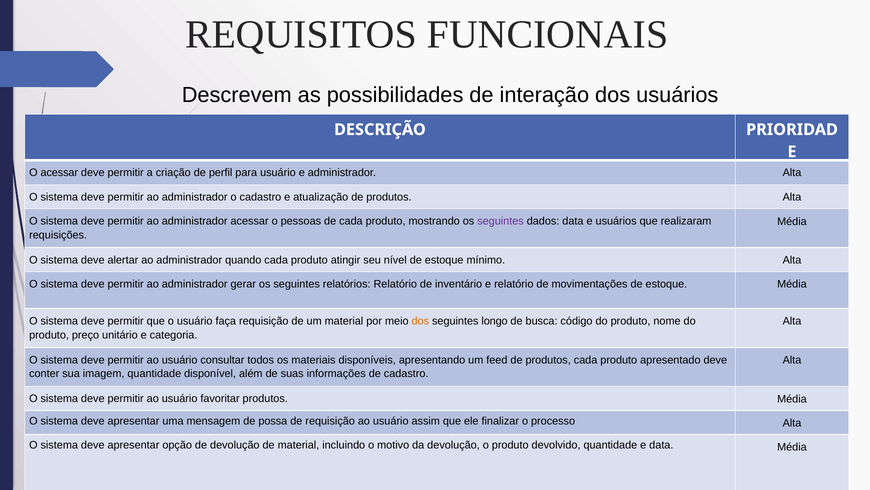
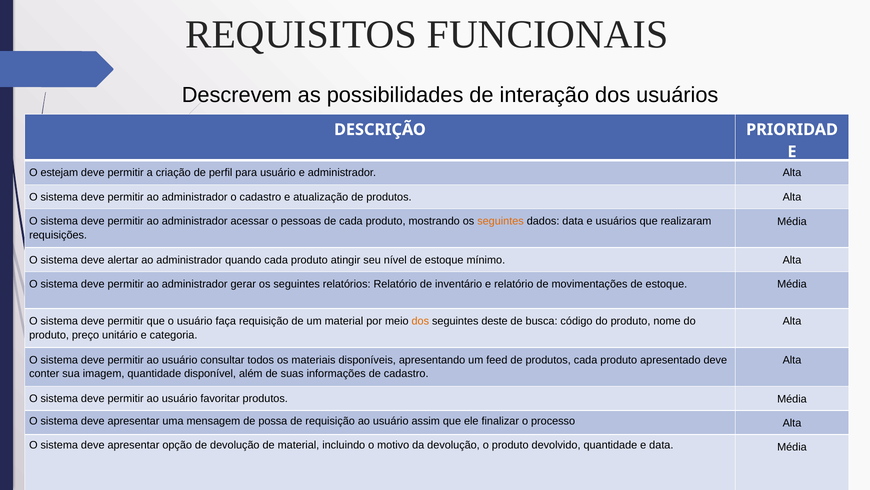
O acessar: acessar -> estejam (59, 172)
seguintes colour: purple -> orange (501, 221)
longo: longo -> deste (495, 321)
